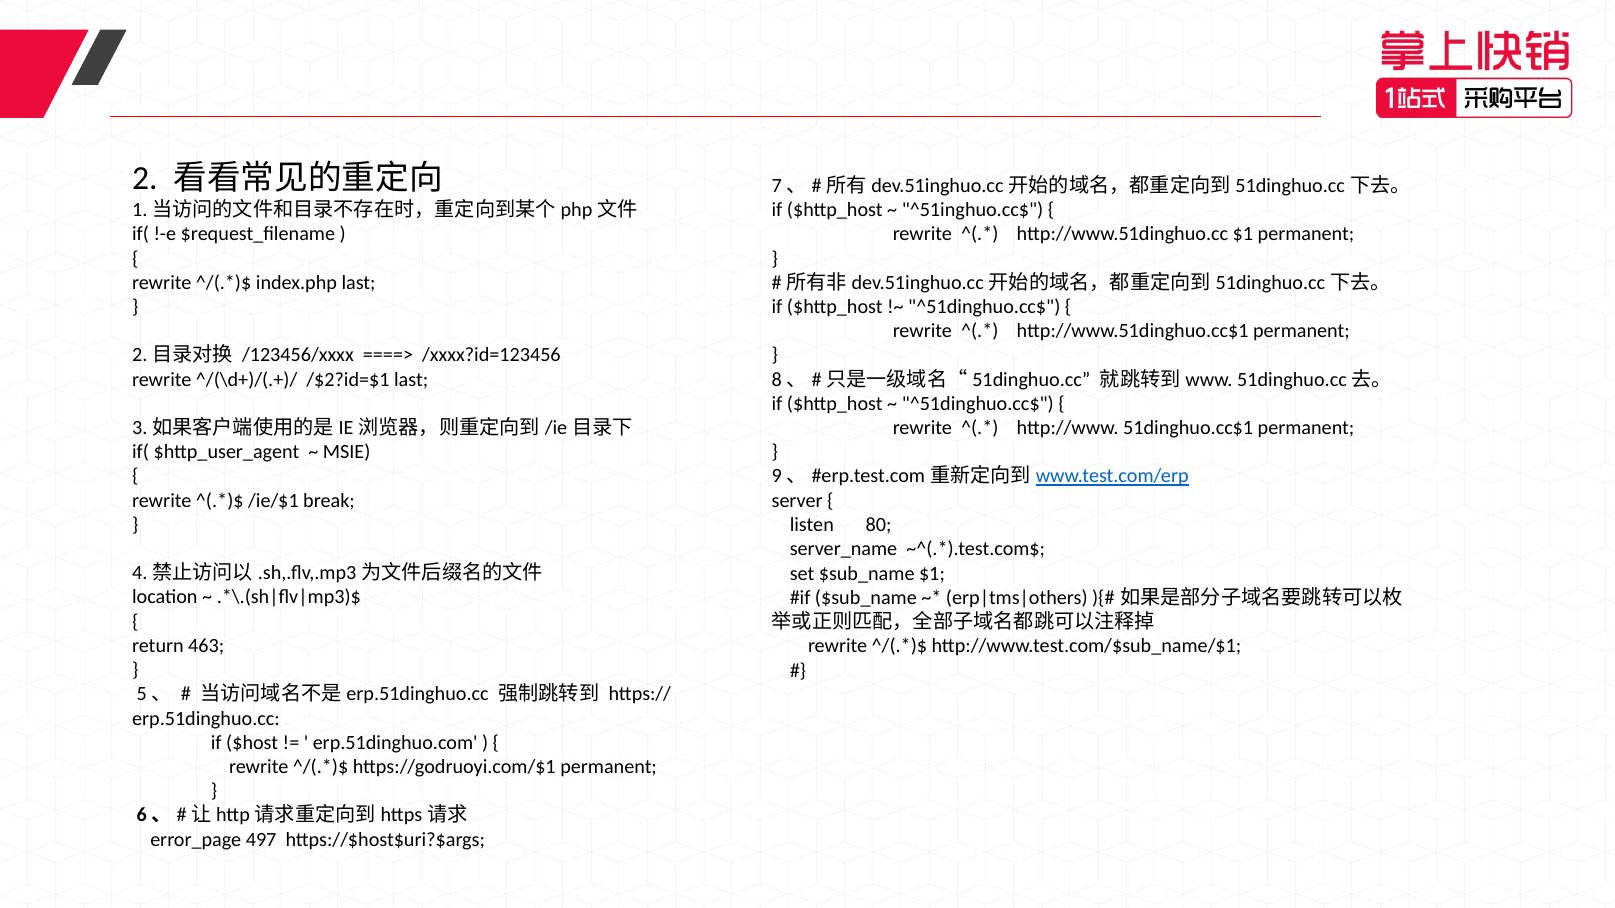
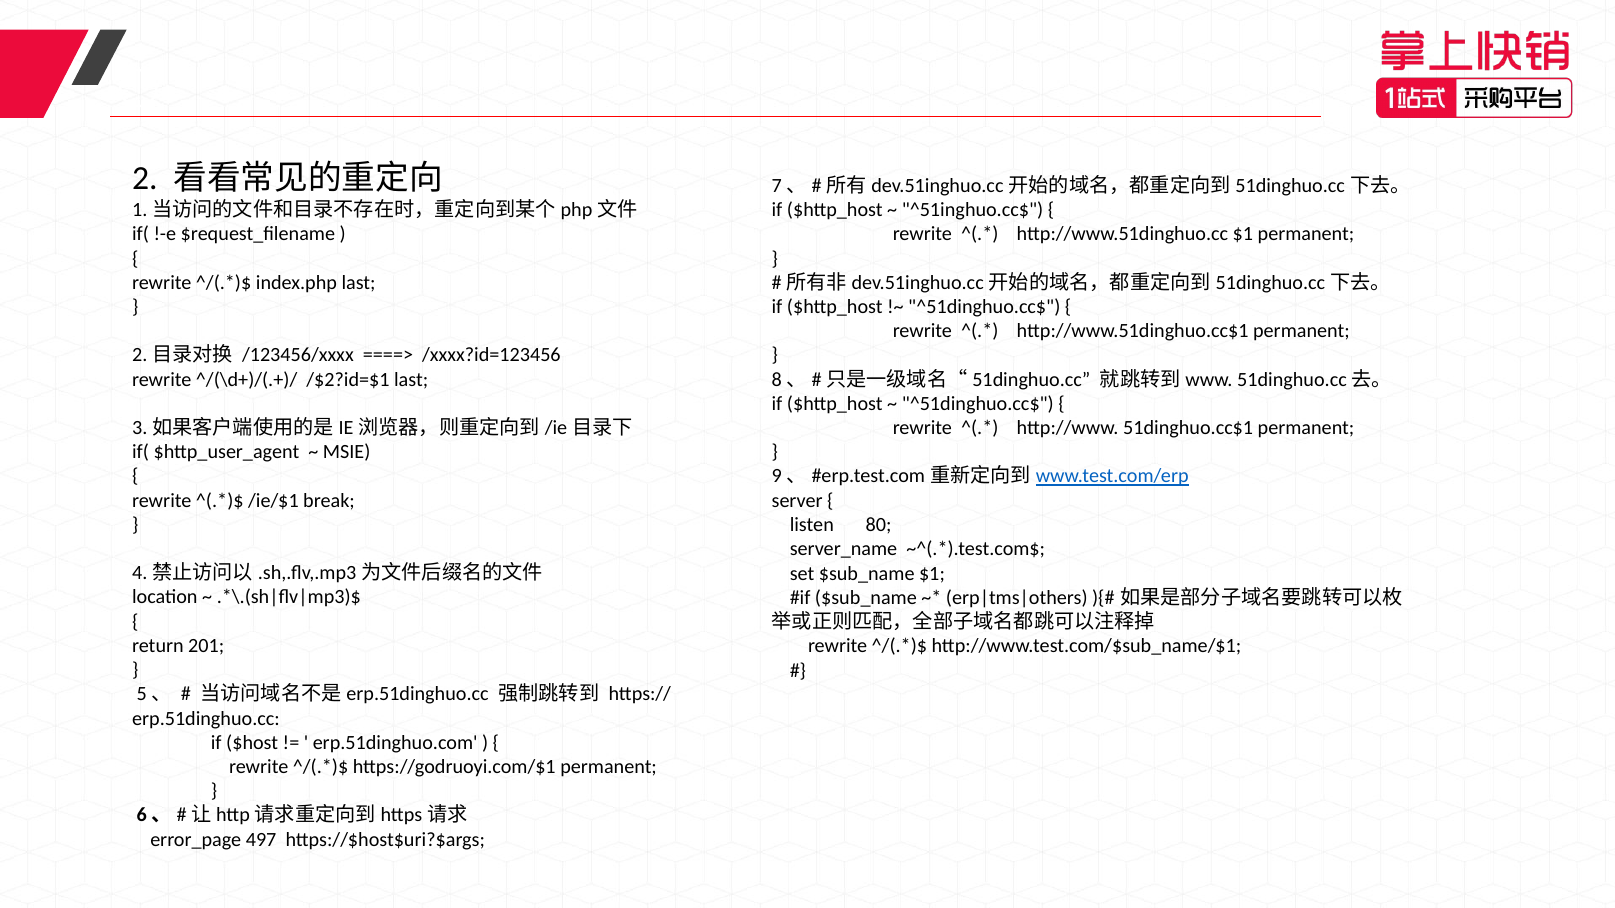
463: 463 -> 201 (206, 646)
